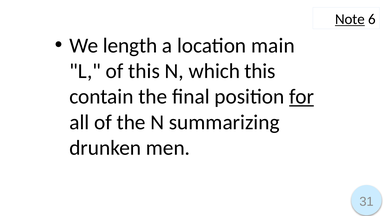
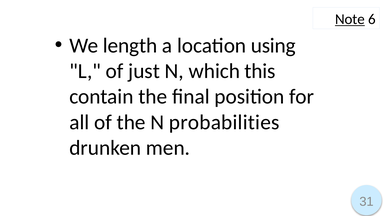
main: main -> using (273, 45)
of this: this -> just (144, 71)
for underline: present -> none (302, 97)
summarizing: summarizing -> probabilities (224, 122)
